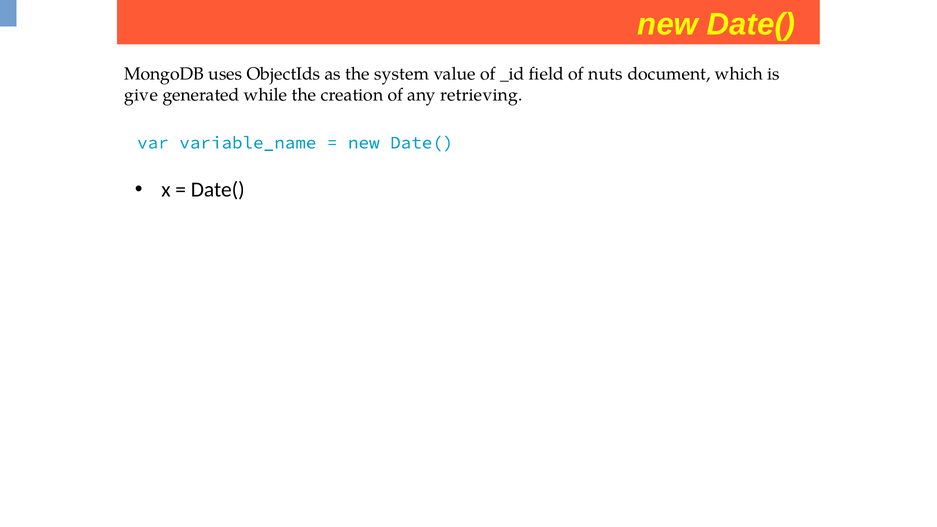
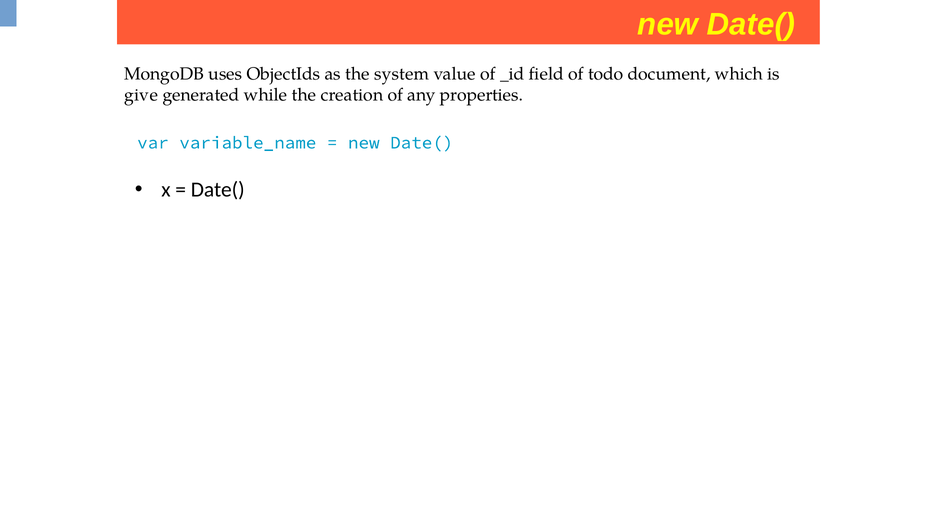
nuts: nuts -> todo (606, 74)
retrieving: retrieving -> properties (481, 95)
